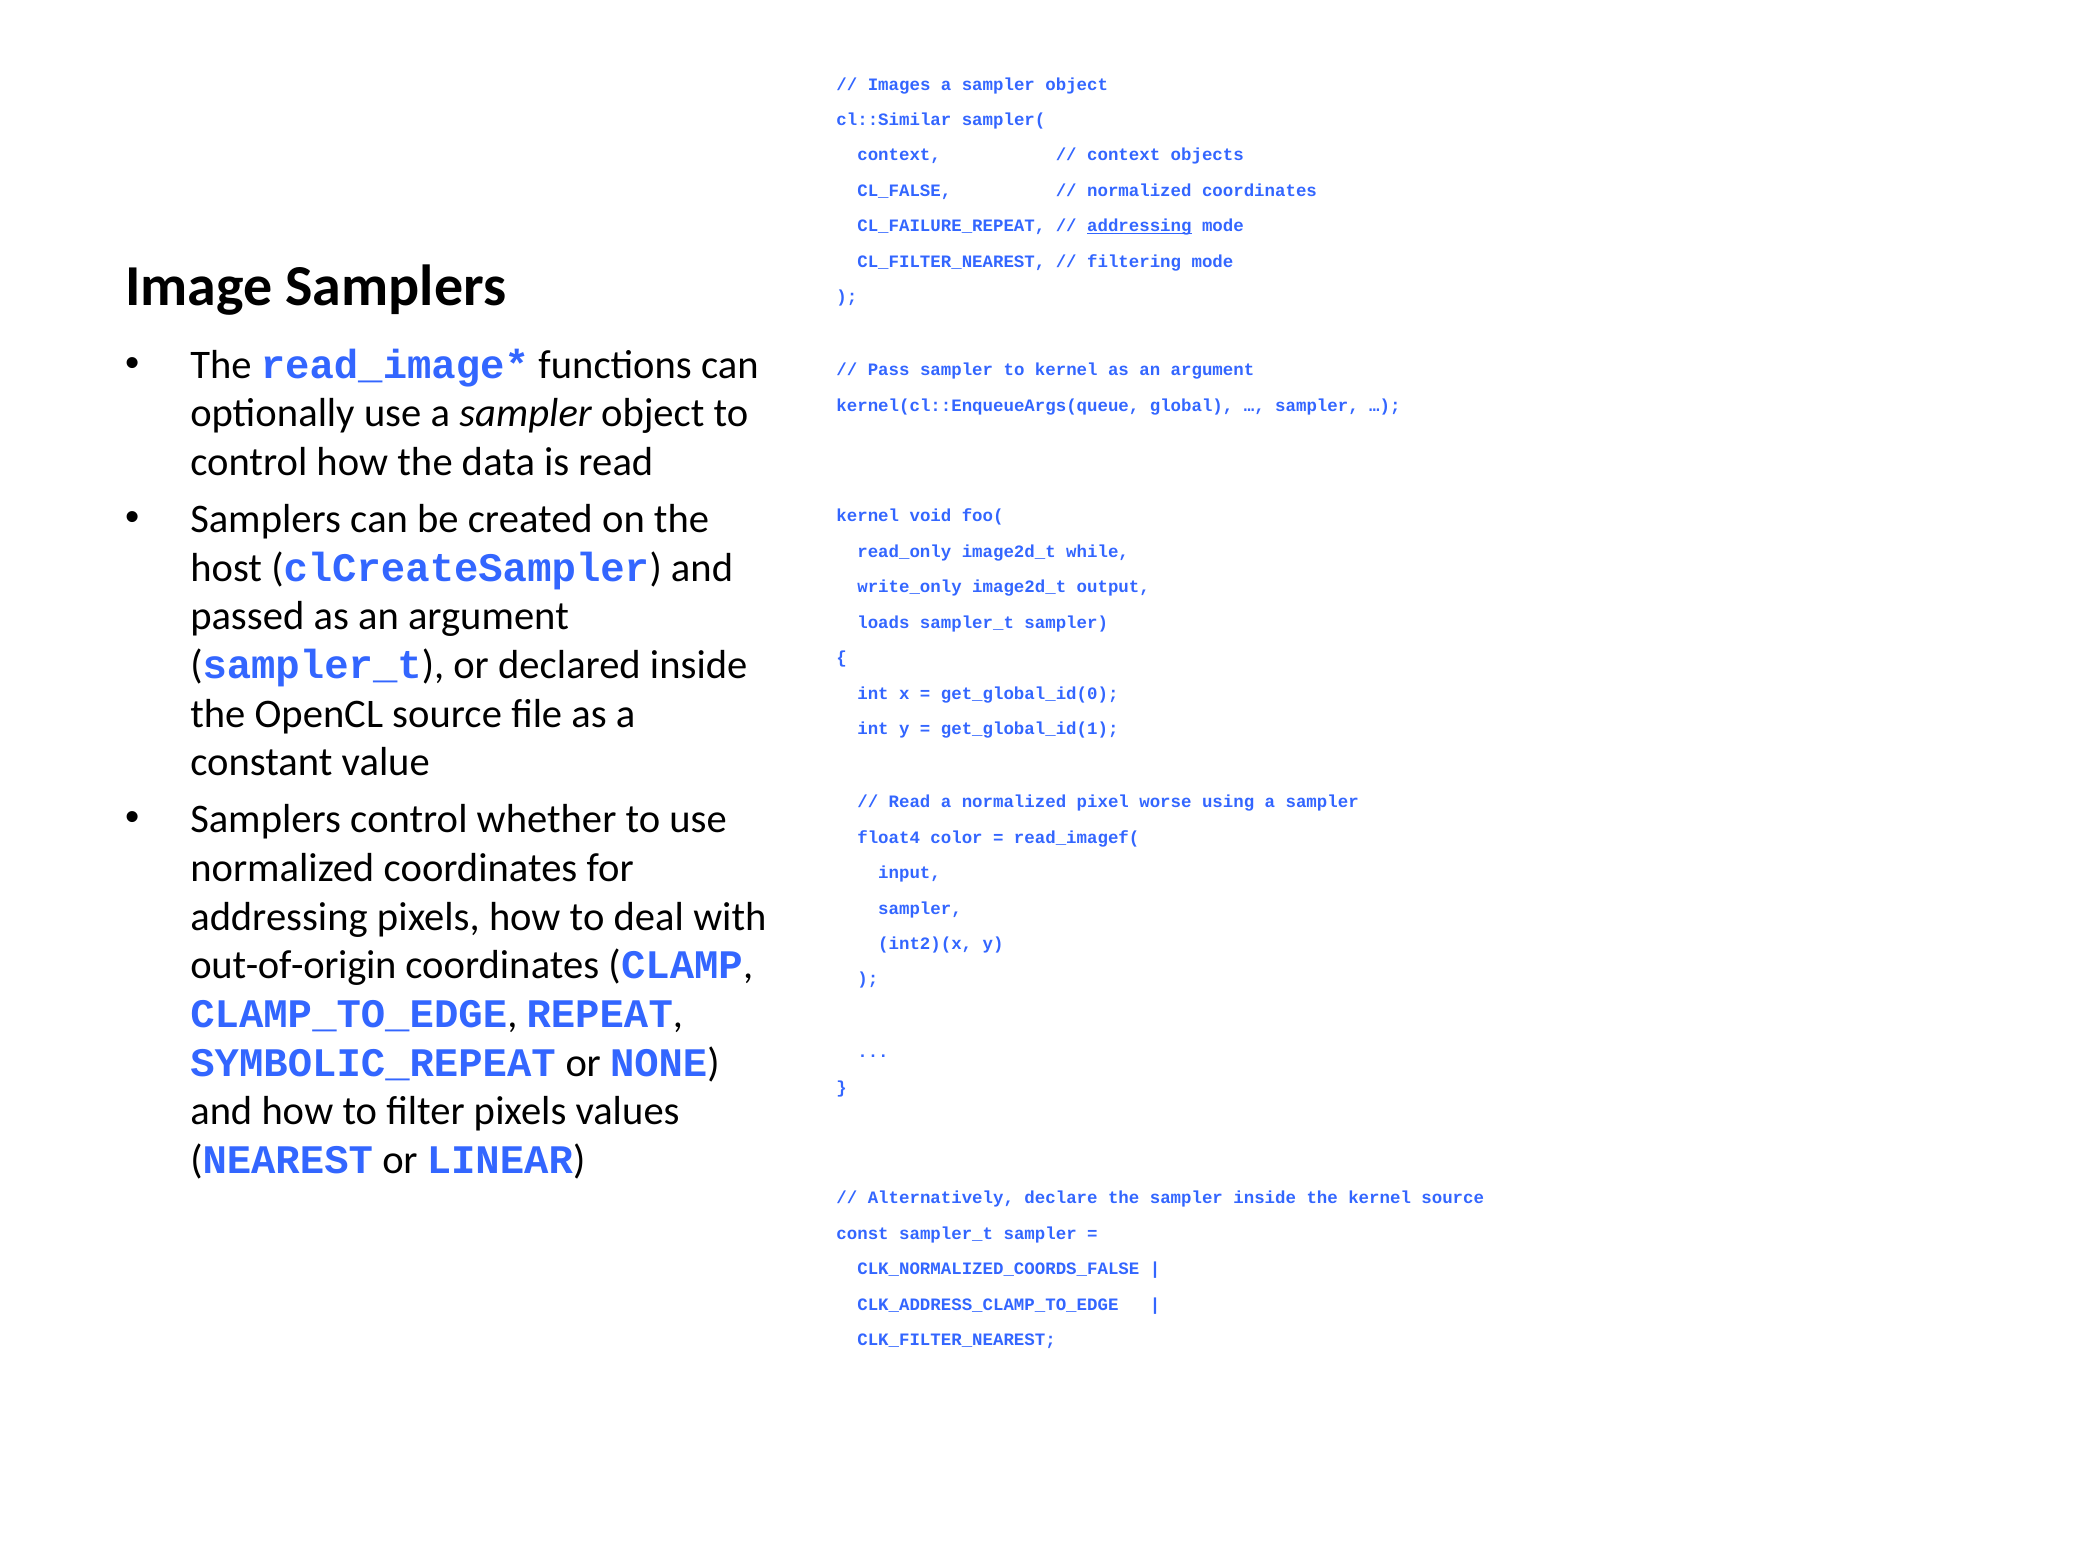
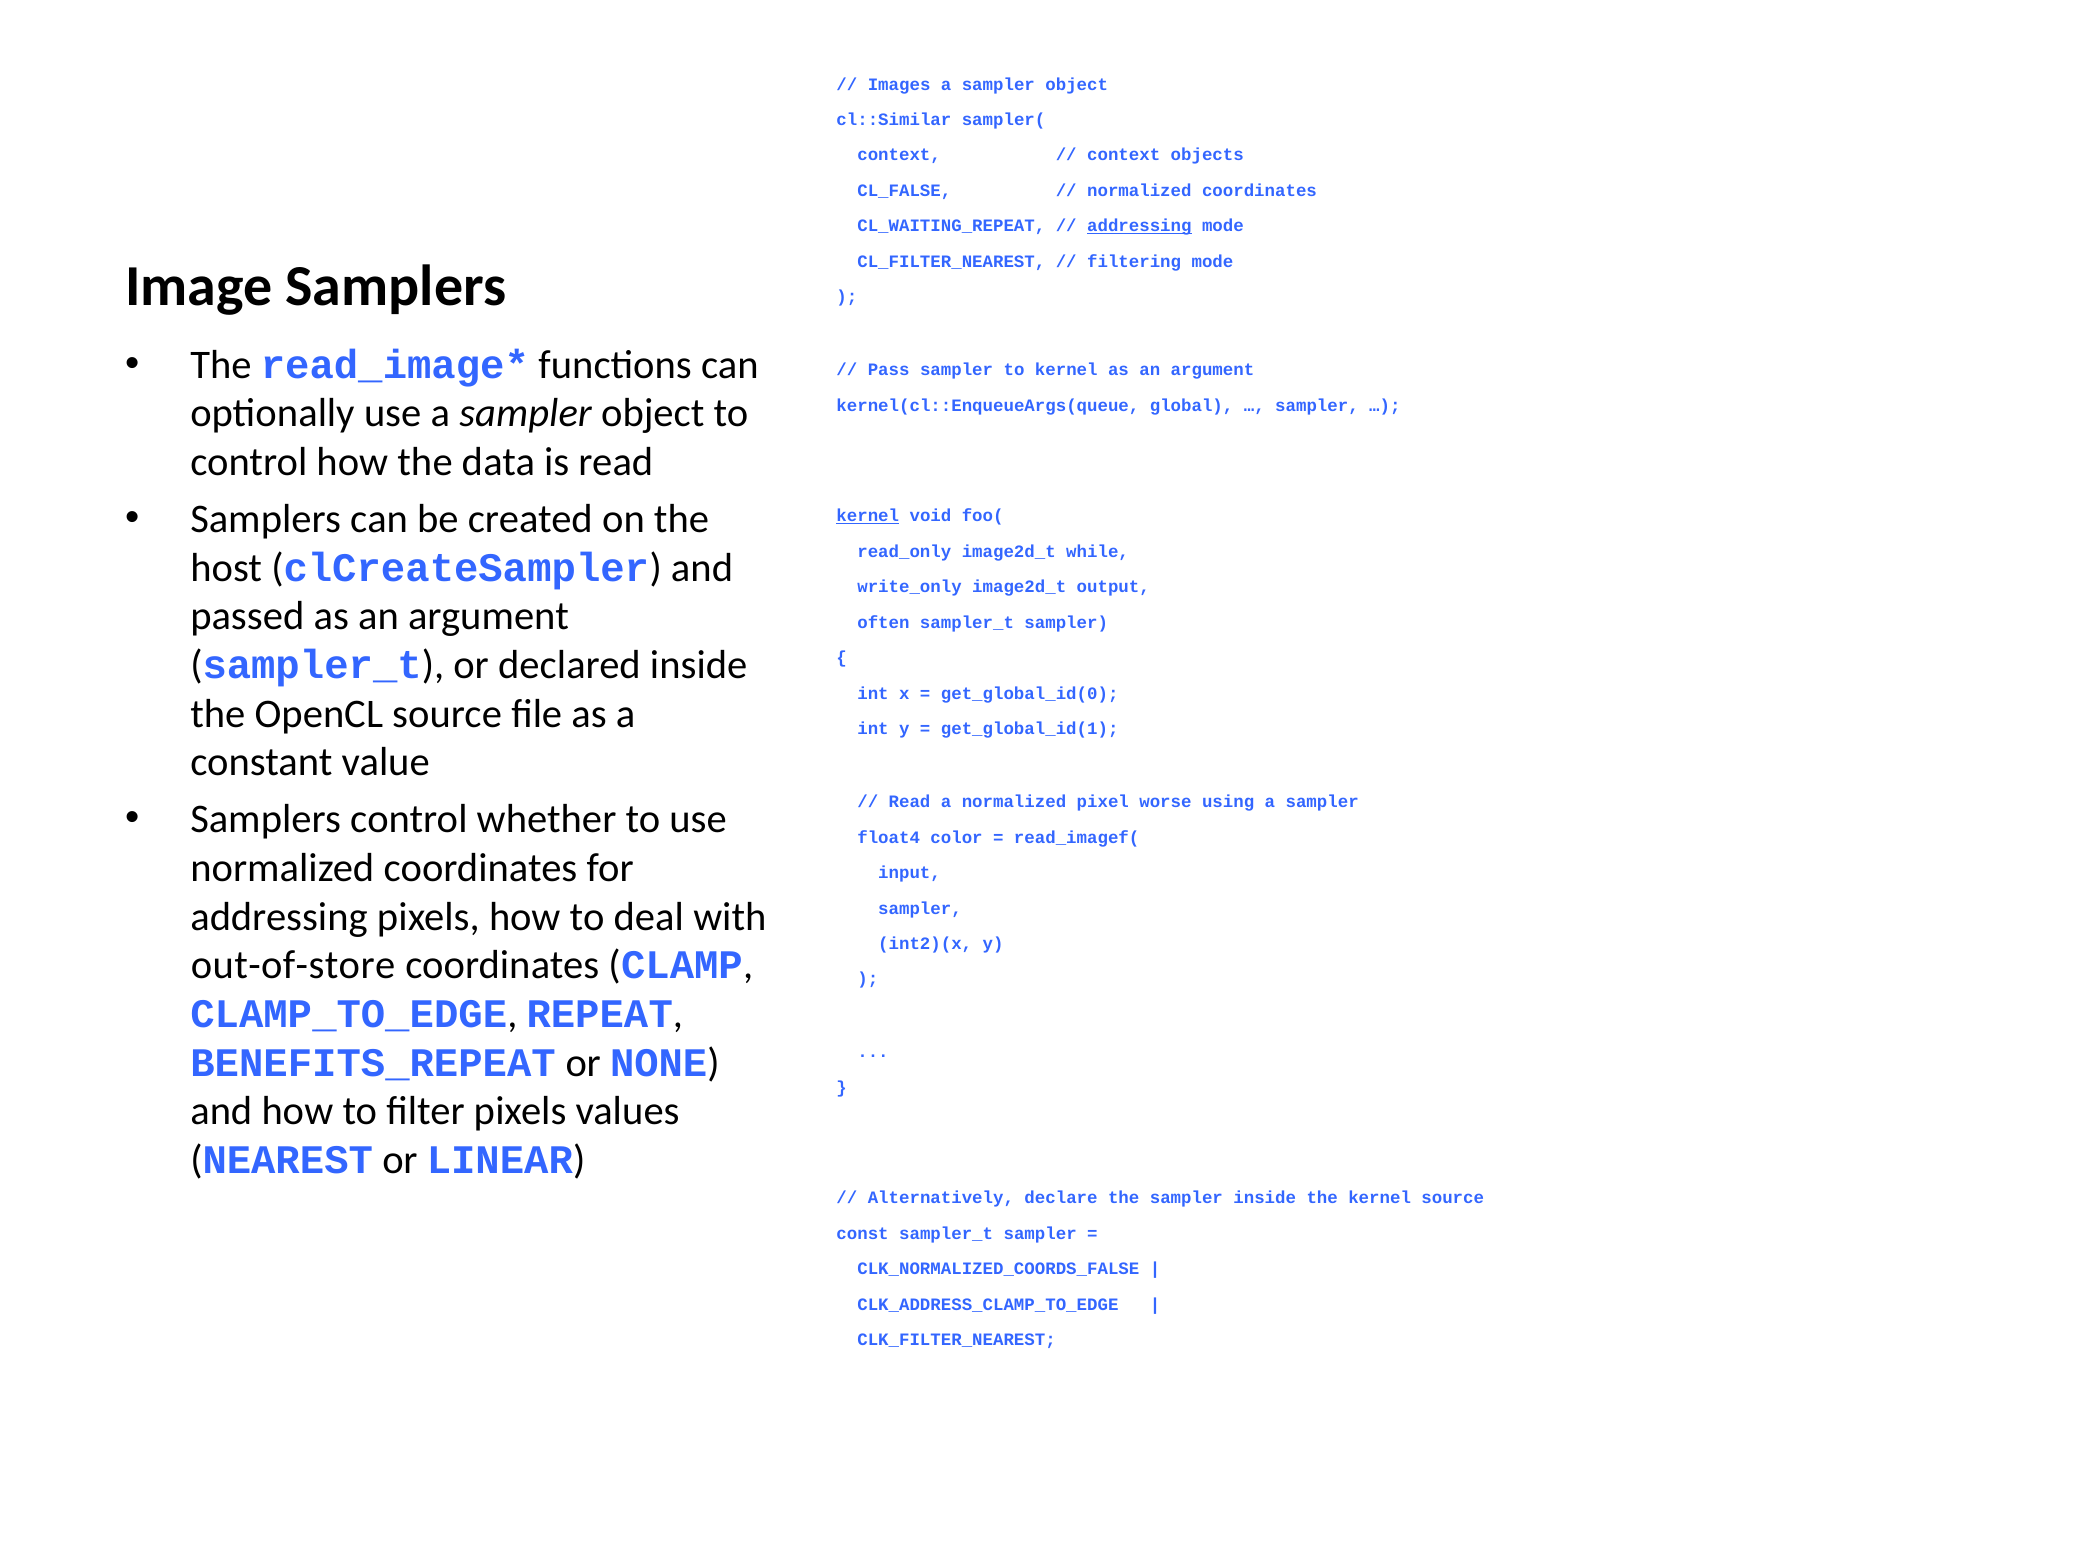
CL_FAILURE_REPEAT: CL_FAILURE_REPEAT -> CL_WAITING_REPEAT (951, 226)
kernel underline: none -> present (868, 516)
loads: loads -> often (883, 623)
out-of-origin: out-of-origin -> out-of-store (293, 966)
SYMBOLIC_REPEAT: SYMBOLIC_REPEAT -> BENEFITS_REPEAT (373, 1063)
